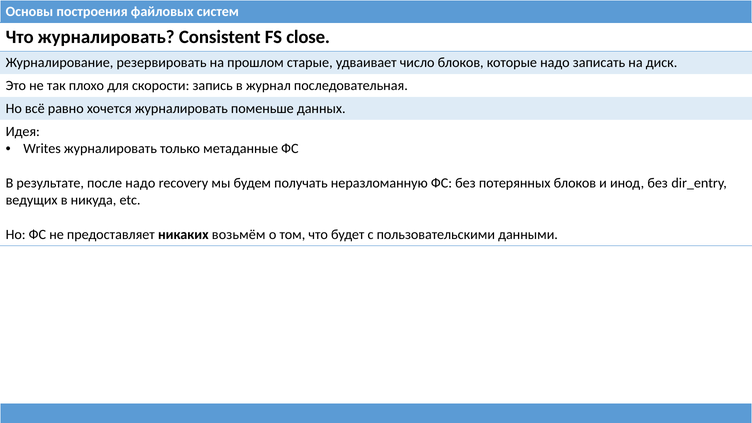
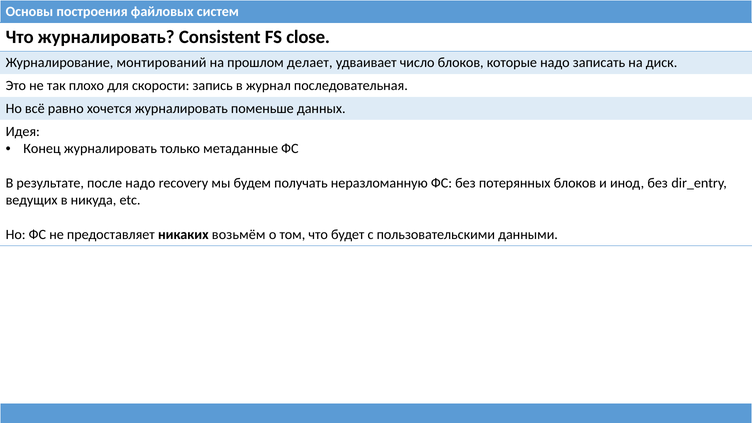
резервировать: резервировать -> монтирований (162, 63)
старые: старые -> делает (310, 63)
Writes: Writes -> Конец (42, 149)
